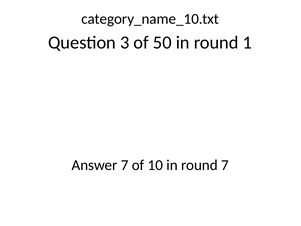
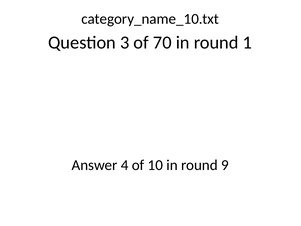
50: 50 -> 70 (162, 43)
Answer 7: 7 -> 4 (125, 165)
round 7: 7 -> 9 (225, 165)
